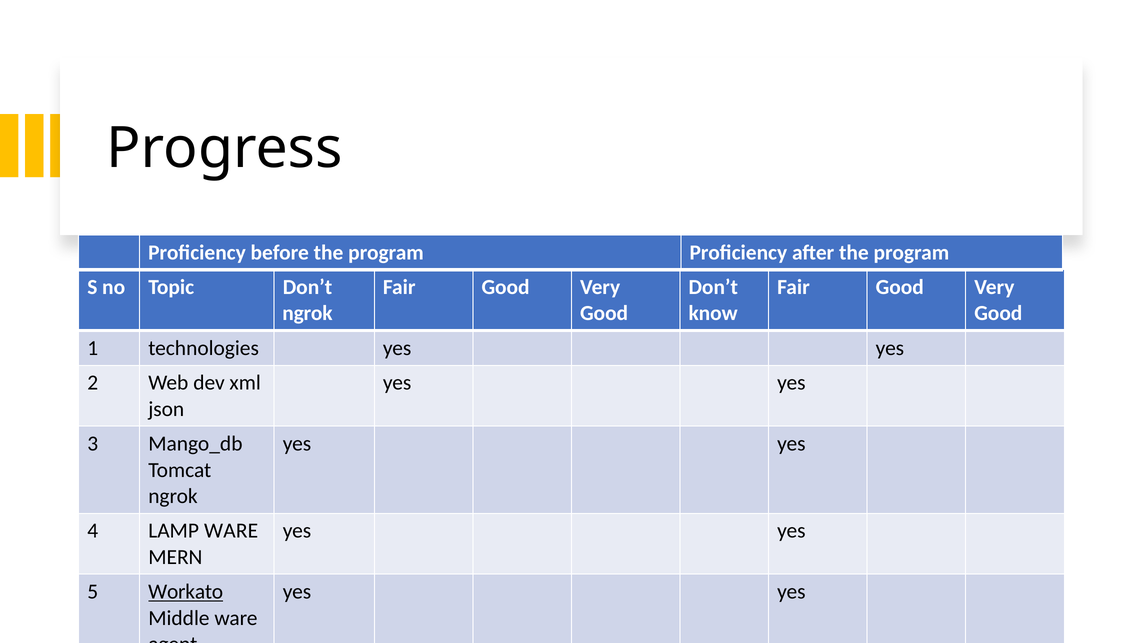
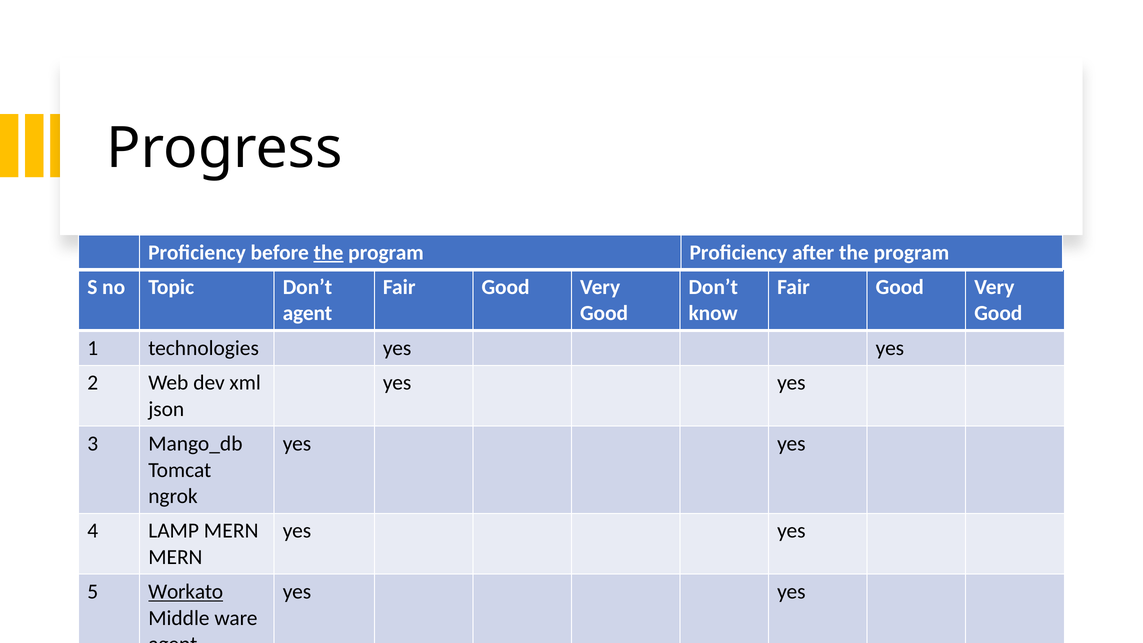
the underline: none -> present (329, 253)
ngrok: ngrok -> agent (307, 313)
LAMP WARE: WARE -> MERN (231, 531)
